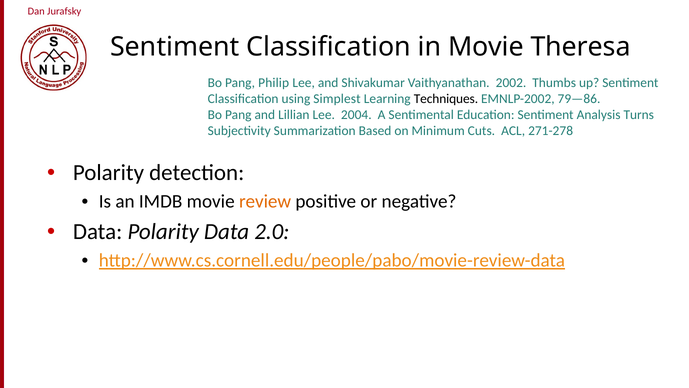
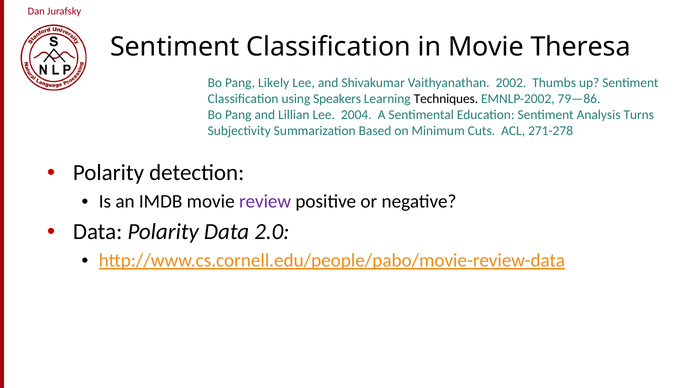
Philip: Philip -> Likely (274, 83)
Simplest: Simplest -> Speakers (337, 99)
review colour: orange -> purple (265, 201)
